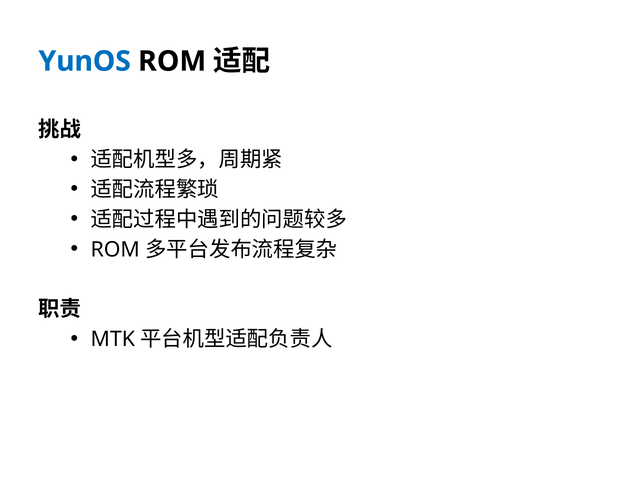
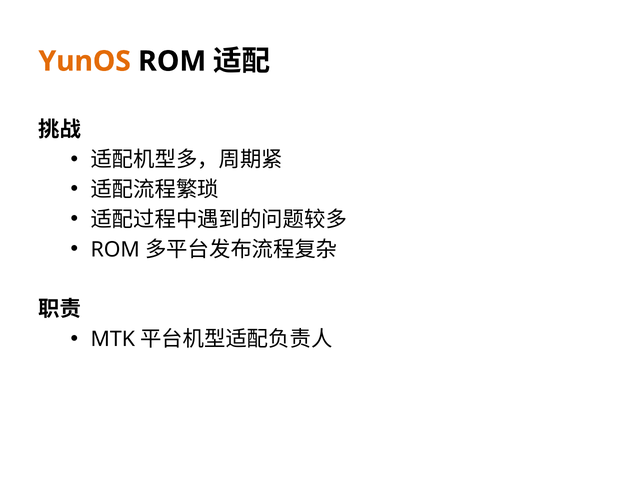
YunOS colour: blue -> orange (85, 61)
